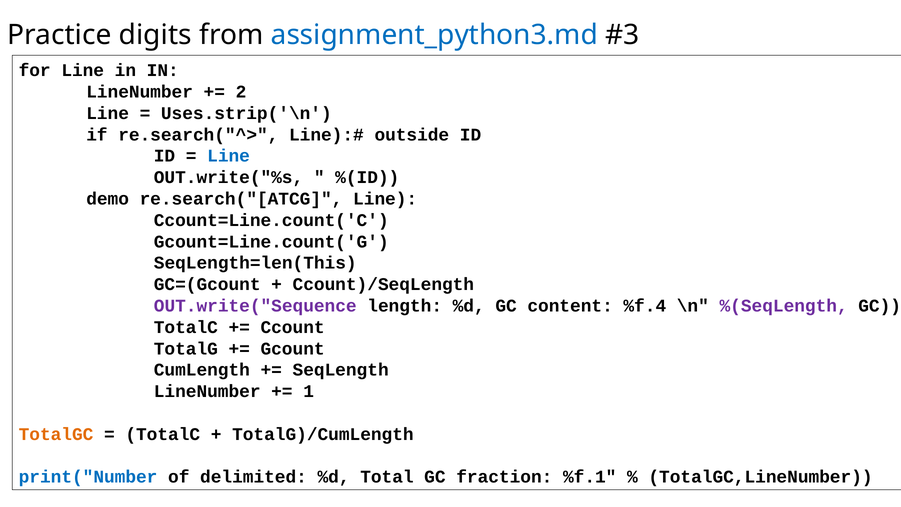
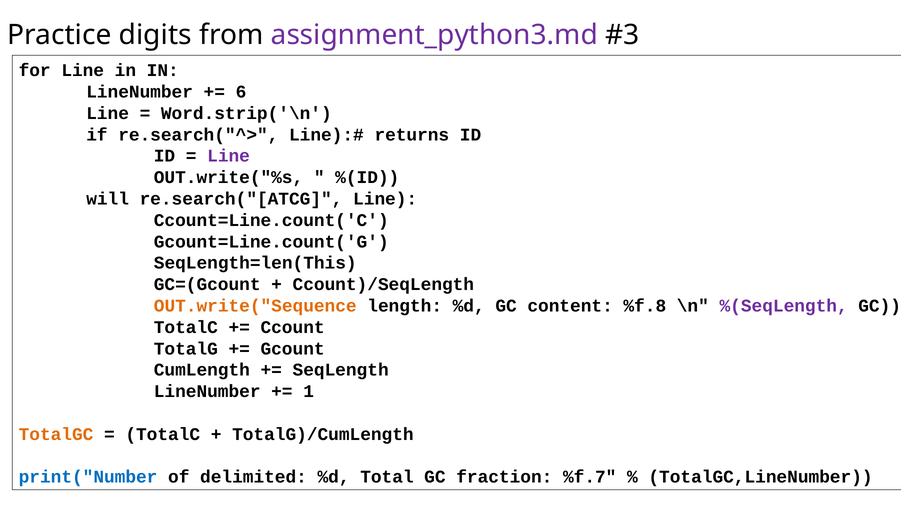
assignment_python3.md colour: blue -> purple (434, 35)
2: 2 -> 6 (241, 92)
Uses.strip('\n: Uses.strip('\n -> Word.strip('\n (246, 113)
outside: outside -> returns (412, 135)
Line colour: blue -> purple (229, 156)
demo: demo -> will (108, 199)
OUT.write("Sequence colour: purple -> orange (255, 306)
%f.4: %f.4 -> %f.8 (645, 306)
%f.1: %f.1 -> %f.7 (590, 477)
